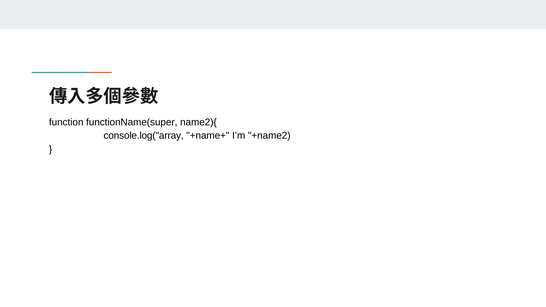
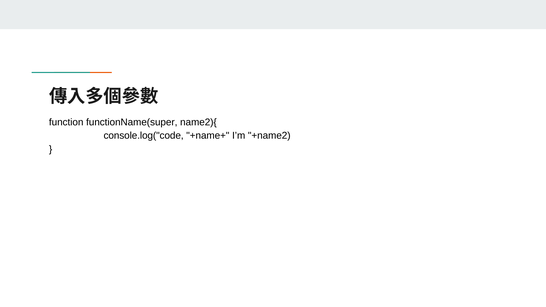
console.log("array: console.log("array -> console.log("code (144, 136)
